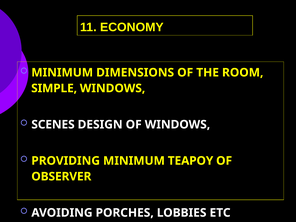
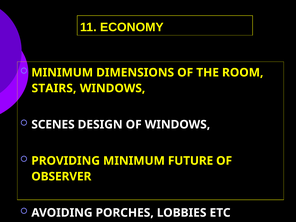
SIMPLE: SIMPLE -> STAIRS (54, 88)
TEAPOY: TEAPOY -> FUTURE (191, 161)
